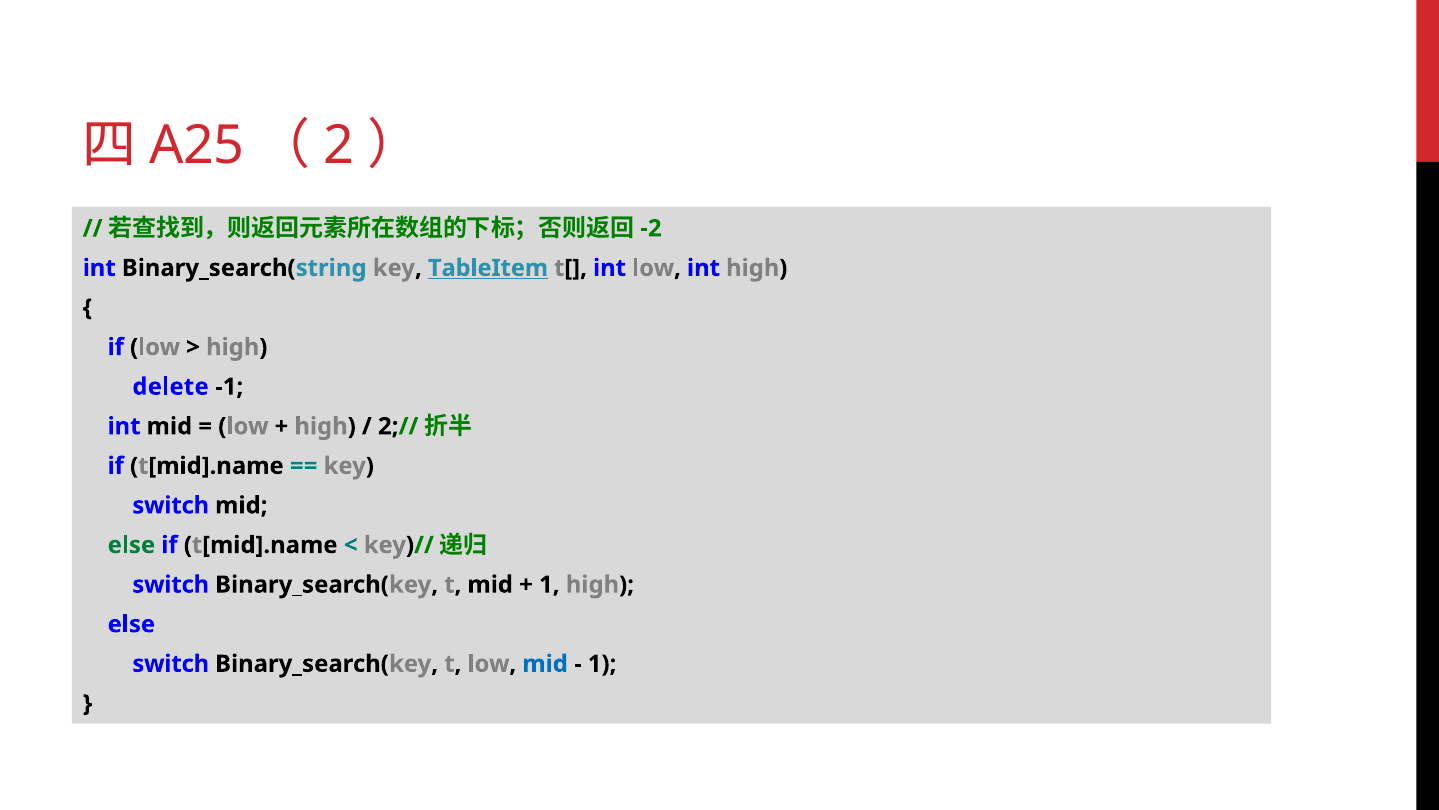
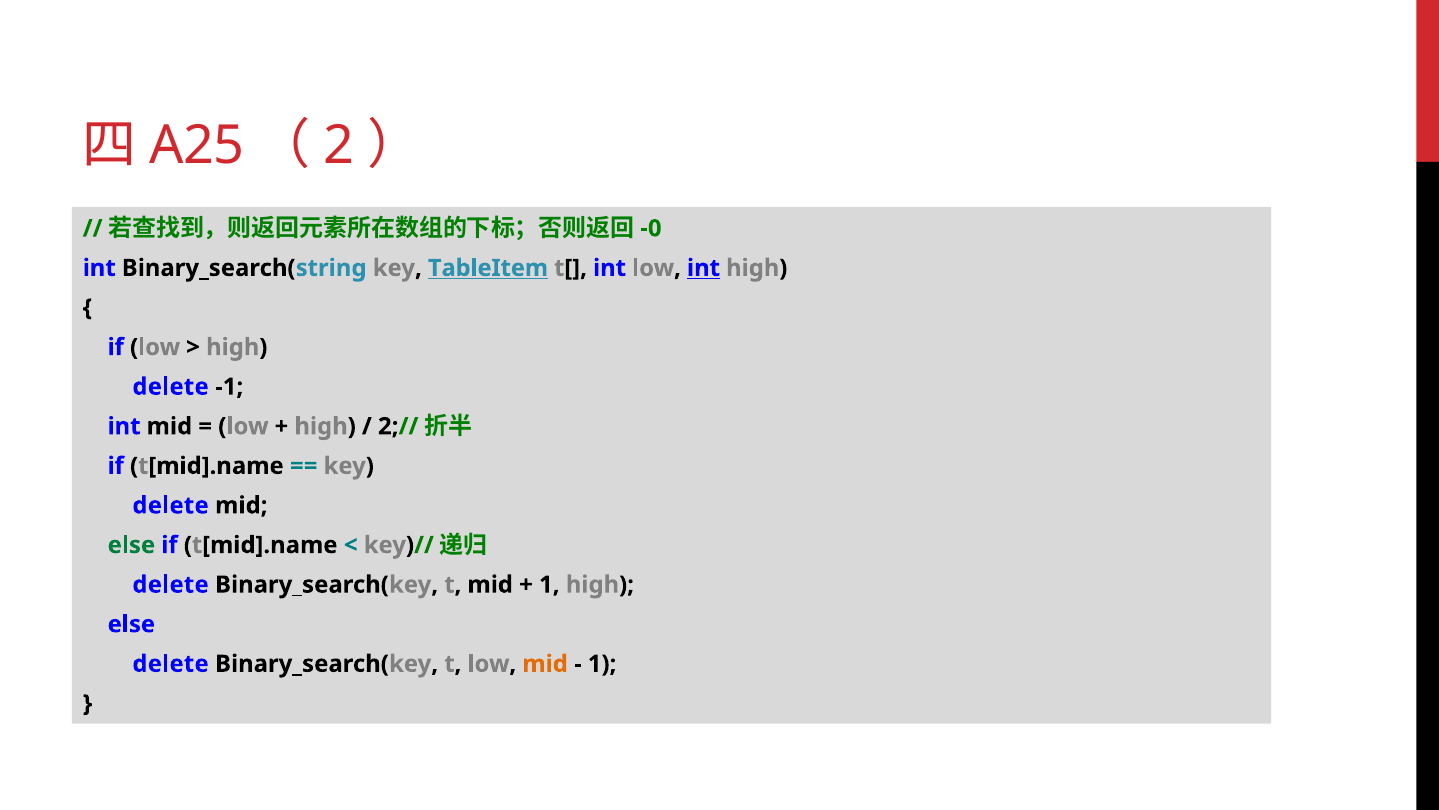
-2: -2 -> -0 (651, 228)
int underline: none -> present (703, 268)
switch: switch -> delete (171, 505)
switch: switch -> delete (171, 584)
switch: switch -> delete (171, 663)
mid colour: blue -> orange (545, 663)
